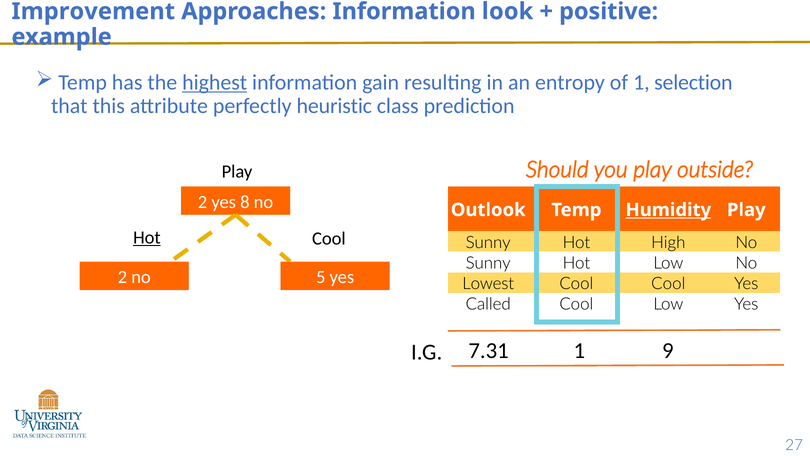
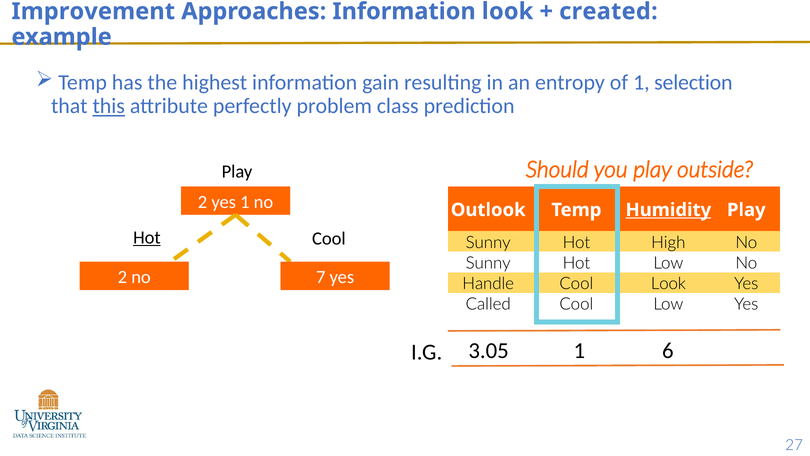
positive: positive -> created (608, 11)
highest underline: present -> none (215, 82)
this underline: none -> present (109, 106)
heuristic: heuristic -> problem (334, 106)
yes 8: 8 -> 1 (245, 202)
5: 5 -> 7 (321, 277)
Lowest: Lowest -> Handle (488, 283)
Cool Cool: Cool -> Look (668, 283)
7.31: 7.31 -> 3.05 (489, 350)
9: 9 -> 6 (668, 350)
